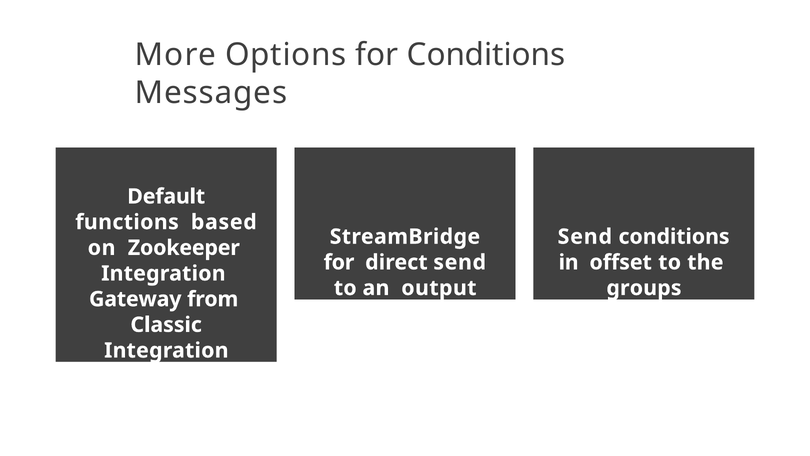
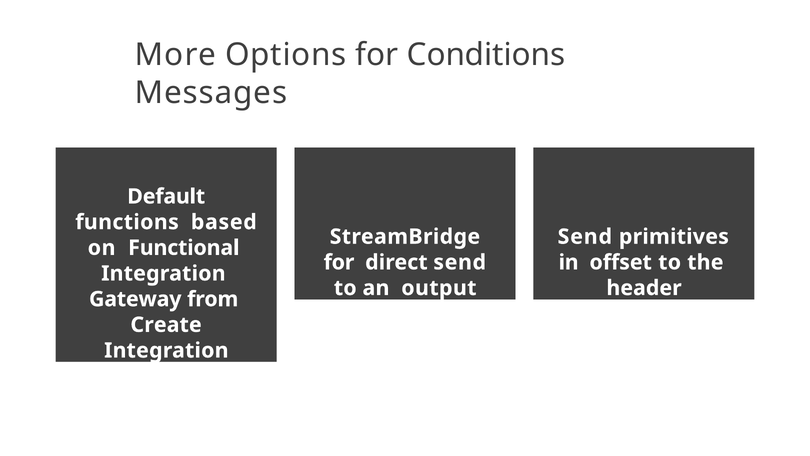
Send conditions: conditions -> primitives (674, 237)
Zookeeper: Zookeeper -> Functional (184, 248)
groups: groups -> header (644, 288)
Classic: Classic -> Create (166, 325)
